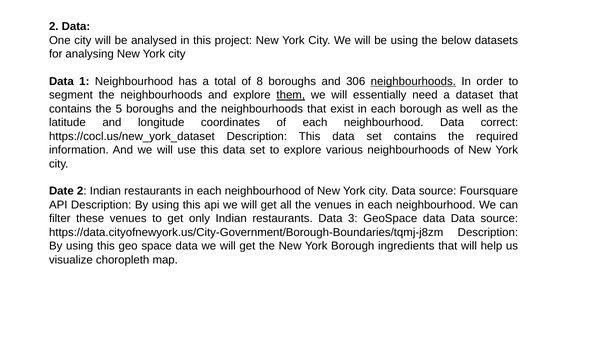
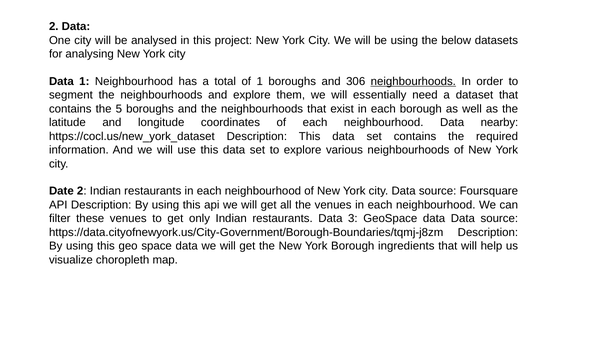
of 8: 8 -> 1 (260, 81)
them underline: present -> none (291, 95)
correct: correct -> nearby (499, 123)
